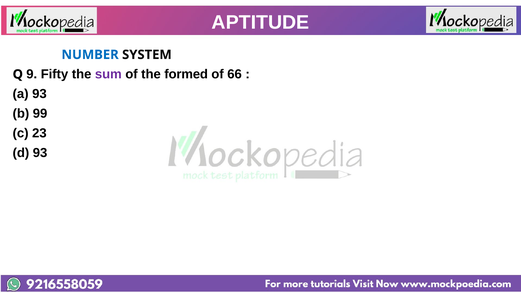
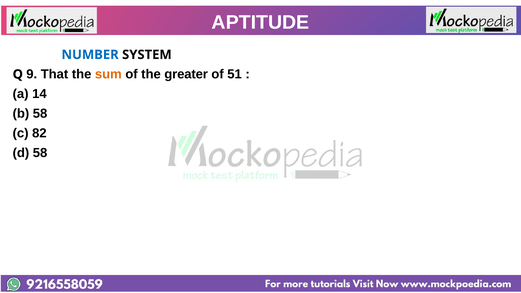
Fifty: Fifty -> That (55, 74)
sum colour: purple -> orange (108, 74)
formed: formed -> greater (186, 74)
66: 66 -> 51 (235, 74)
93: 93 -> 14 (39, 94)
b 99: 99 -> 58 (40, 114)
23: 23 -> 82 (39, 133)
d 93: 93 -> 58 (40, 153)
